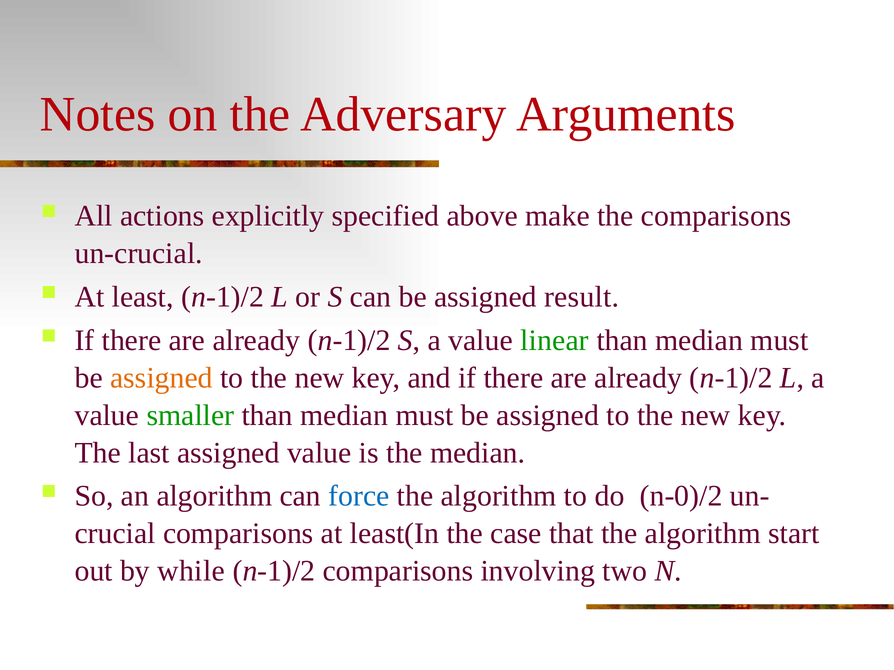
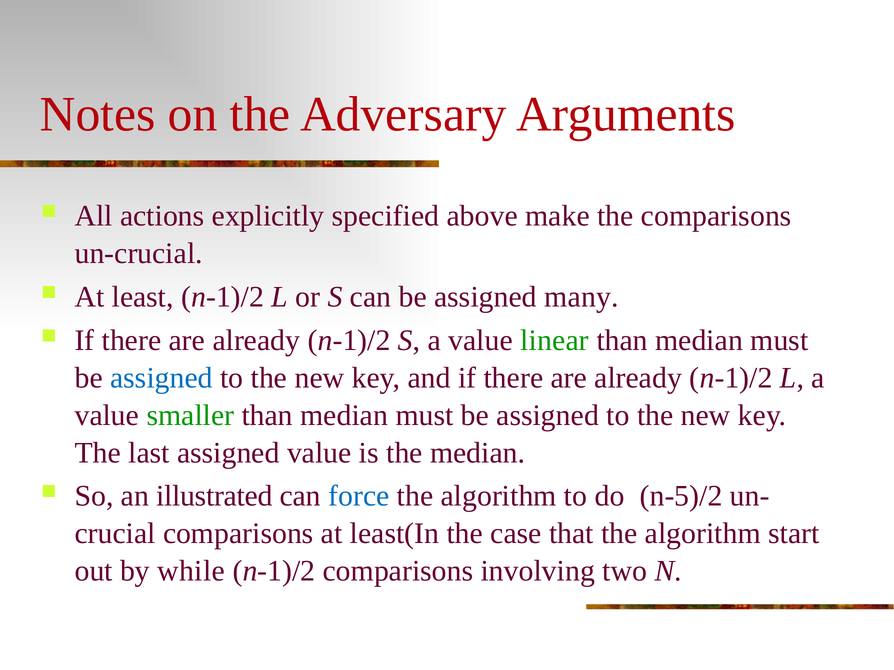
result: result -> many (582, 297)
assigned colour: orange -> blue (161, 378)
an algorithm: algorithm -> illustrated (214, 497)
n-0)/2: n-0)/2 -> n-5)/2 (681, 497)
